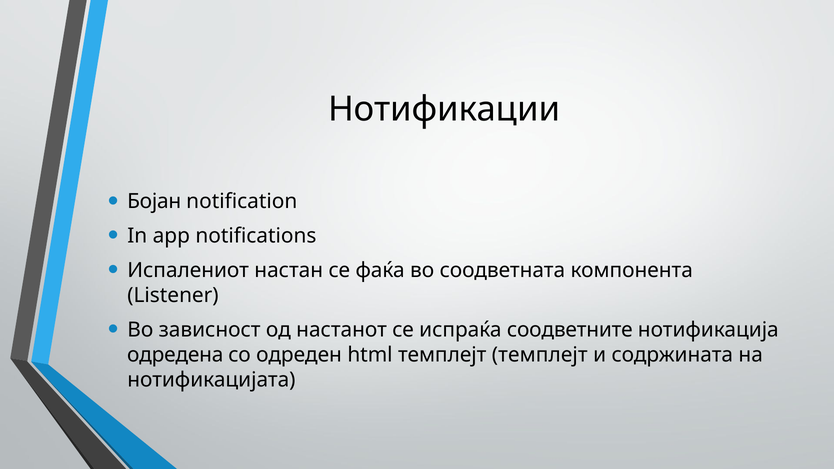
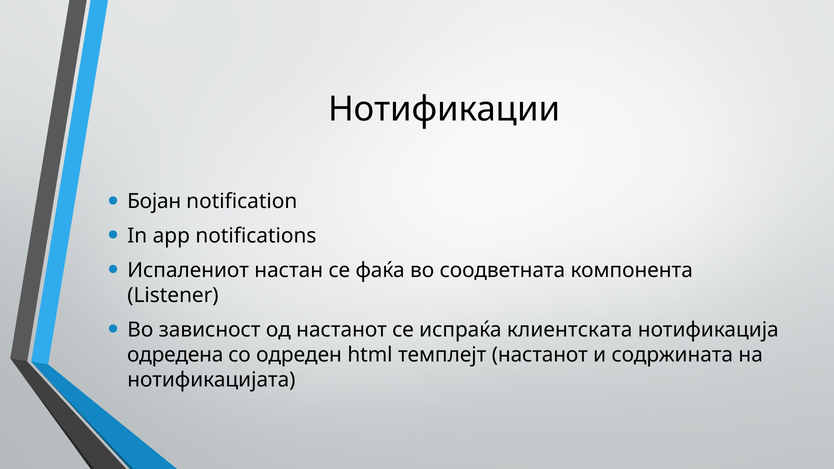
соодветните: соодветните -> клиентската (570, 330)
темплејт темплејт: темплејт -> настанот (540, 355)
